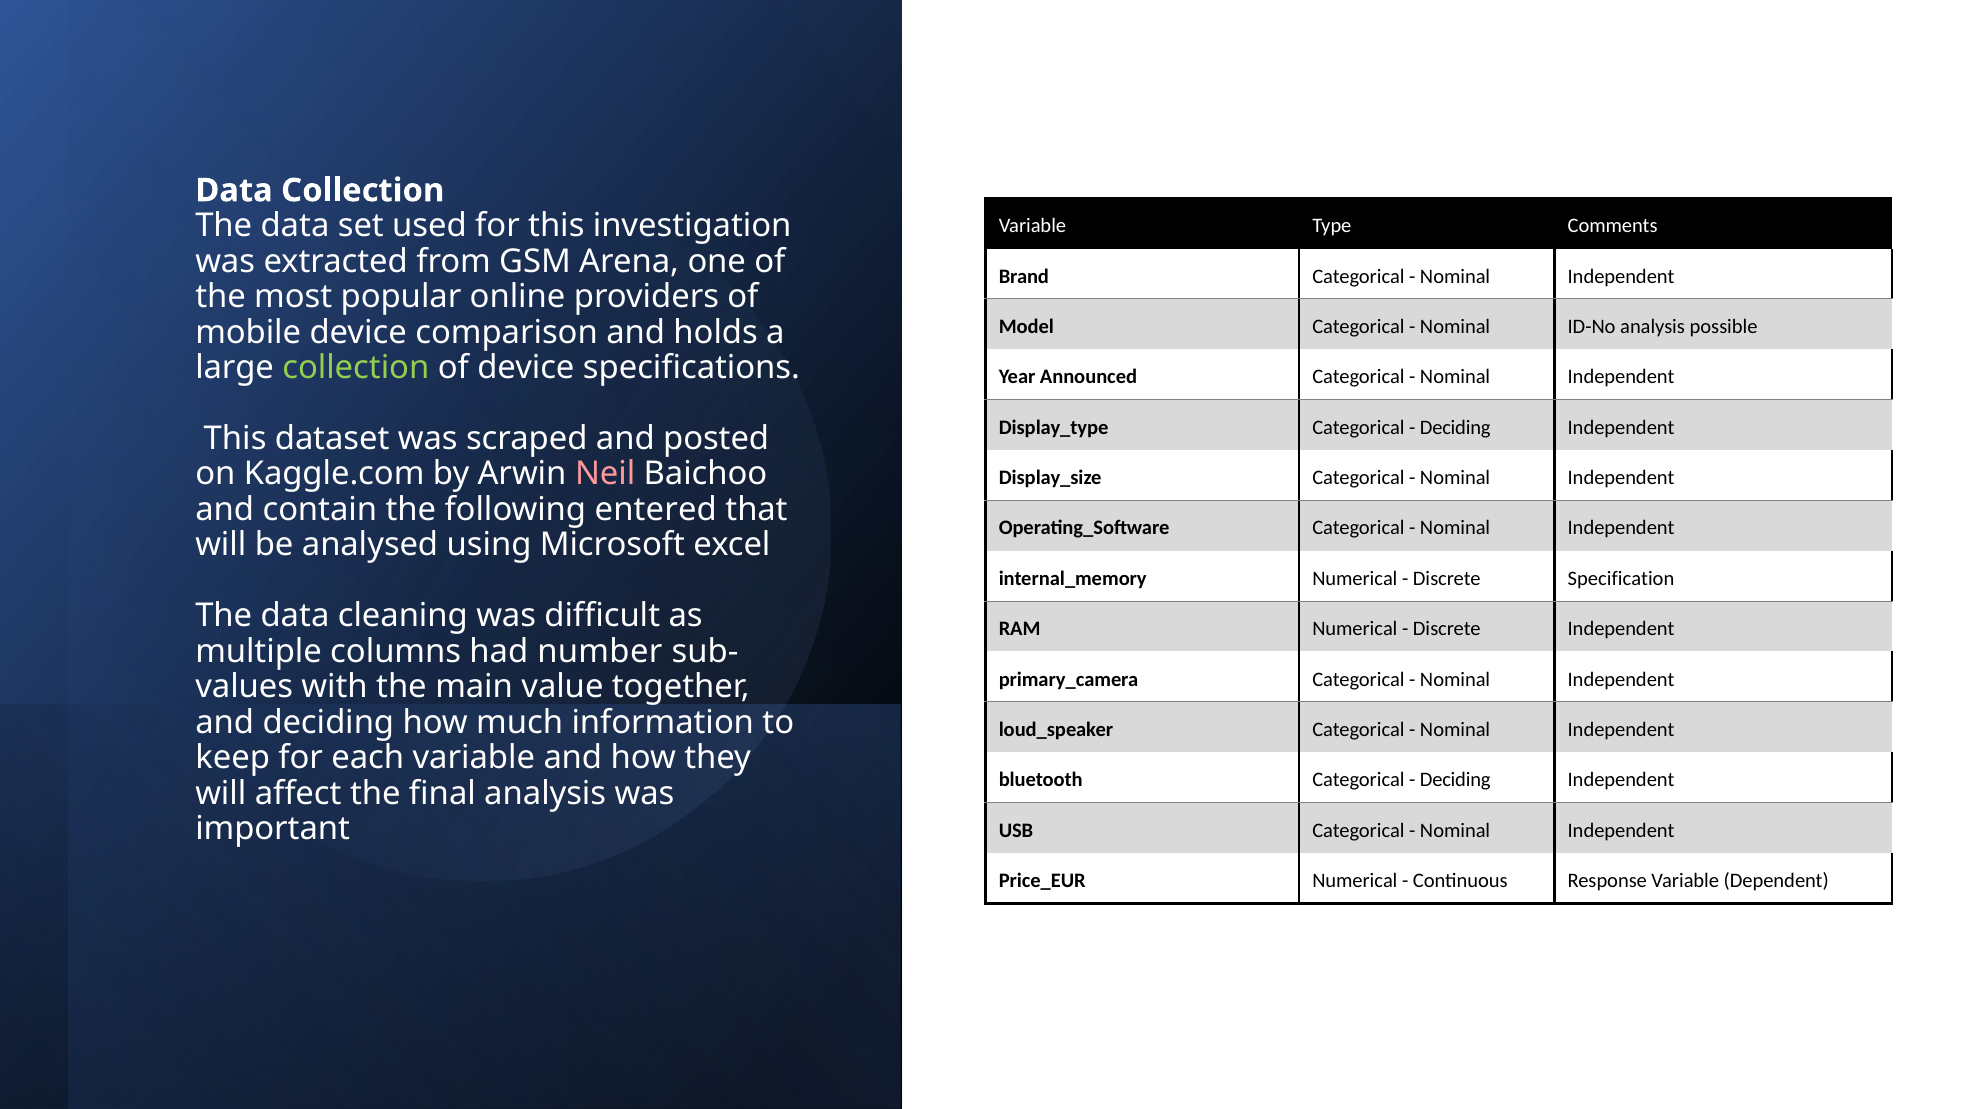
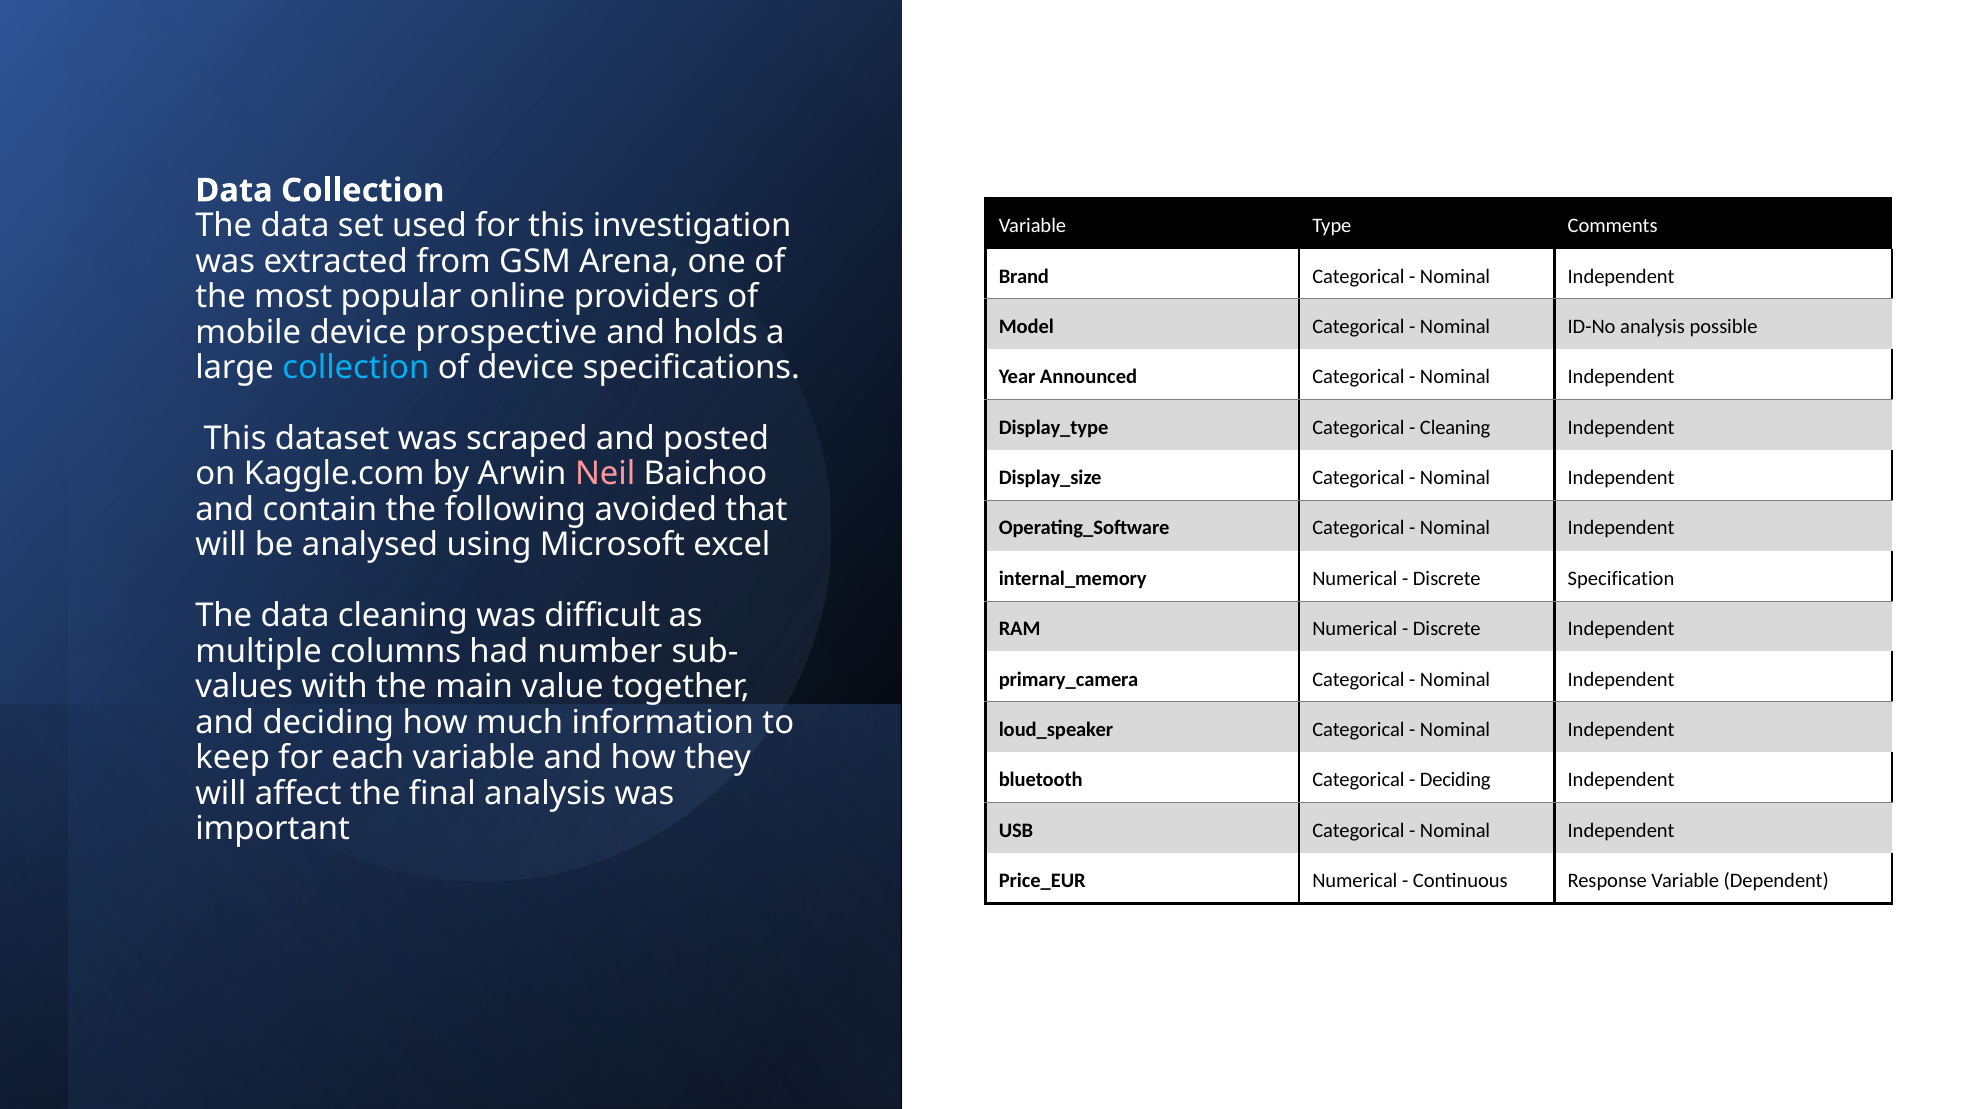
comparison: comparison -> prospective (506, 332)
collection colour: light green -> light blue (356, 368)
Deciding: Deciding -> Cleaning (1455, 427)
entered: entered -> avoided (656, 509)
